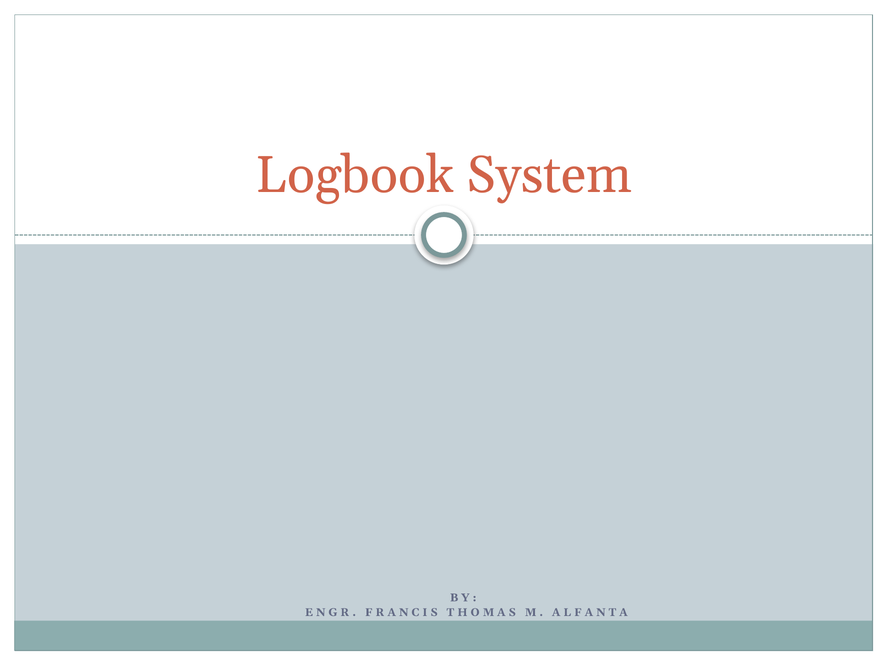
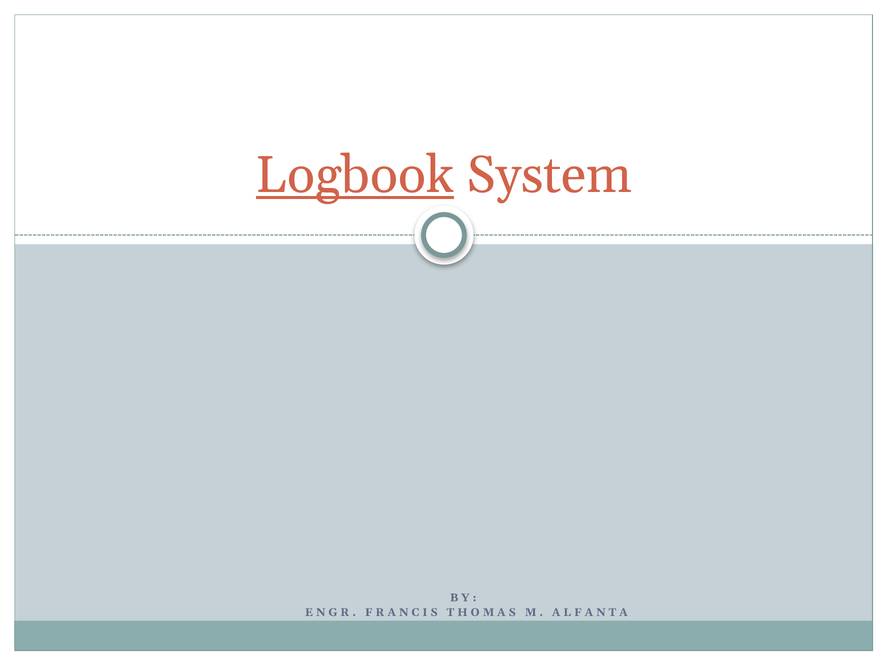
Logbook underline: none -> present (355, 175)
